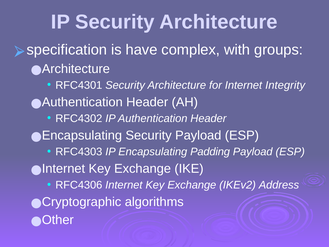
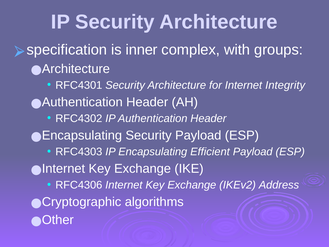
have: have -> inner (142, 50)
Padding: Padding -> Efficient (210, 152)
